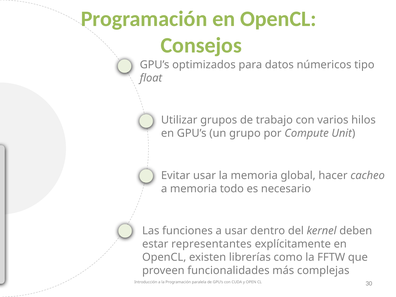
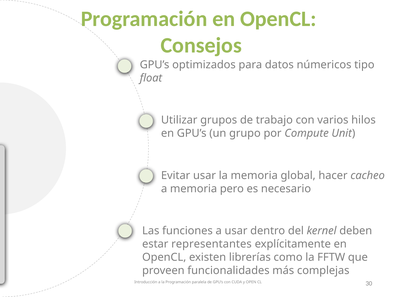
todo: todo -> pero (232, 189)
